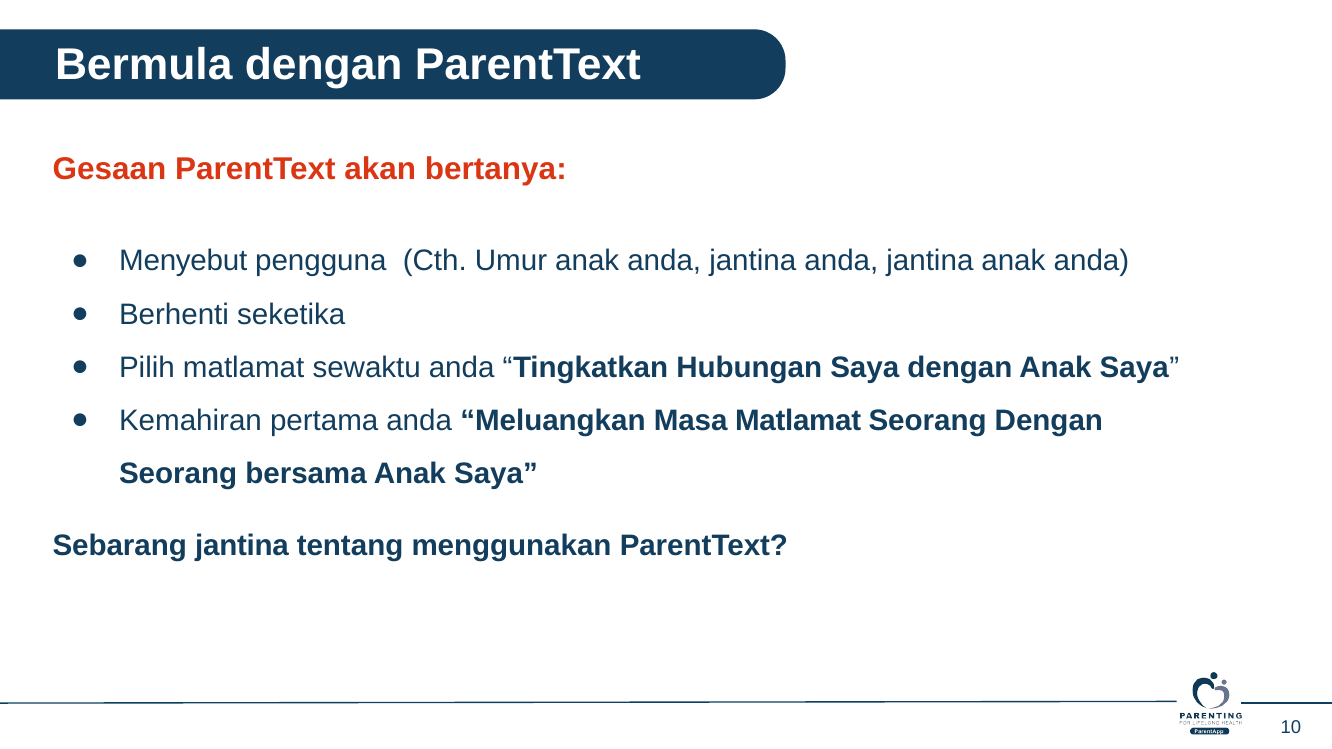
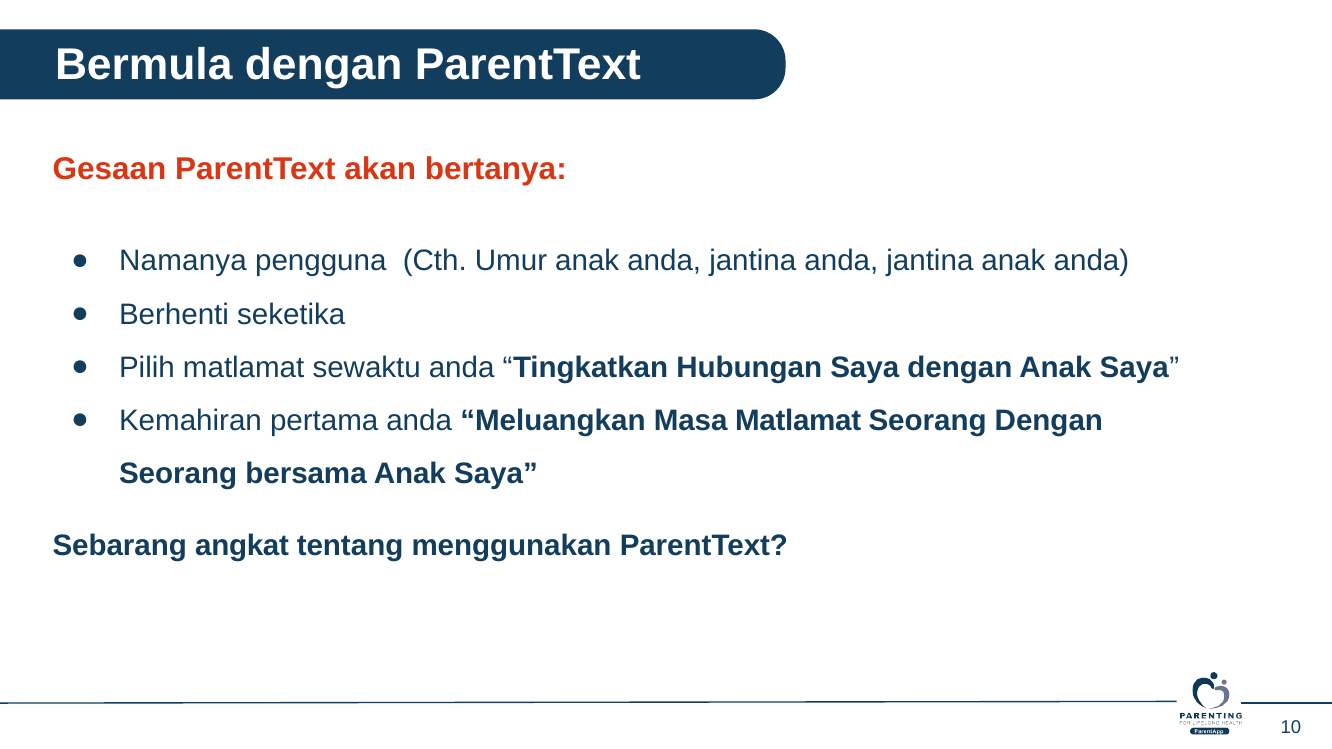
Menyebut: Menyebut -> Namanya (183, 261)
Sebarang jantina: jantina -> angkat (242, 546)
